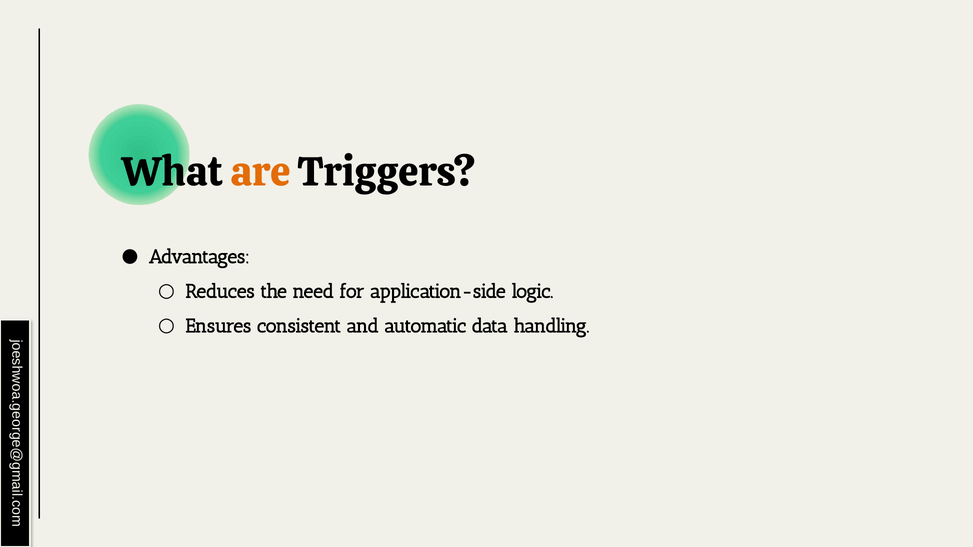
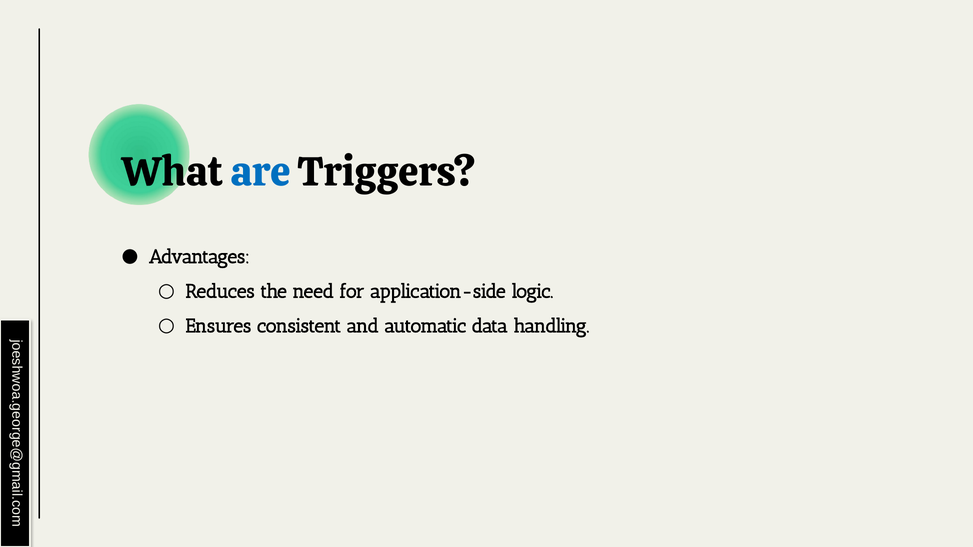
are colour: orange -> blue (260, 172)
